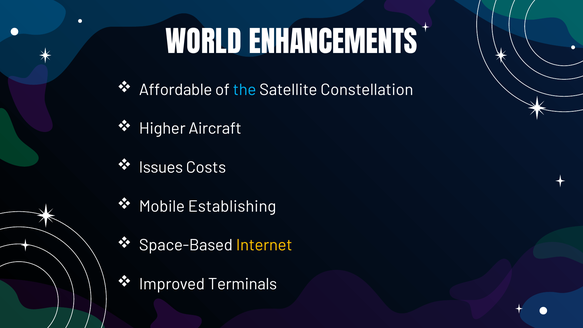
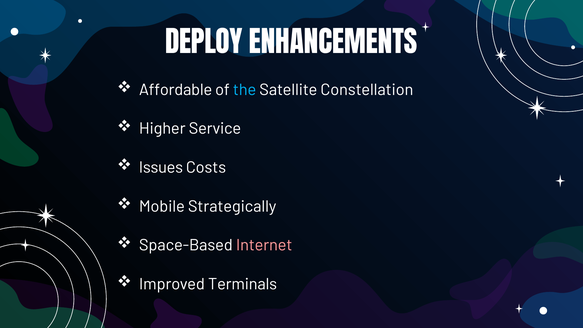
WORLD: WORLD -> DEPLOY (204, 44)
Aircraft: Aircraft -> Service (215, 129)
Establishing: Establishing -> Strategically (232, 206)
Internet colour: yellow -> pink (264, 245)
